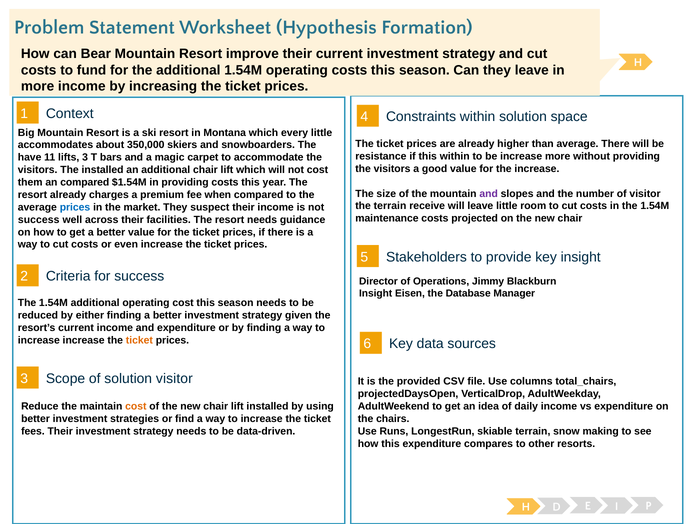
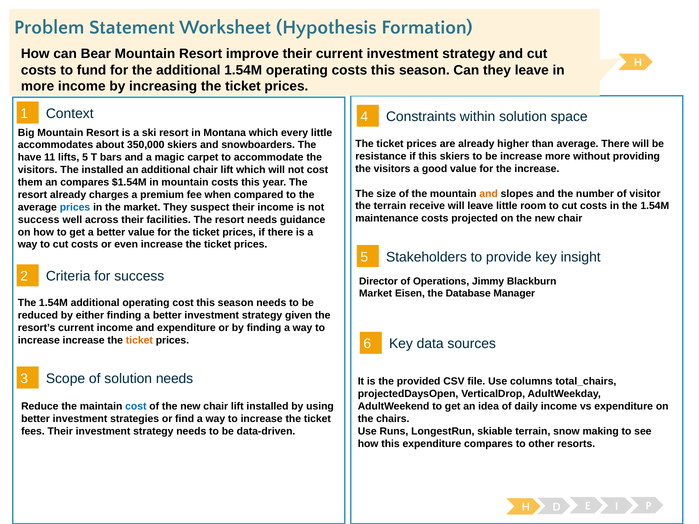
this within: within -> skiers (455, 156)
lifts 3: 3 -> 5 (85, 158)
an compared: compared -> compares (85, 182)
in providing: providing -> mountain (185, 182)
and colour: purple -> orange (489, 194)
Insight: Insight -> Market (376, 294)
solution visitor: visitor -> needs (174, 379)
cost colour: orange -> blue (136, 407)
